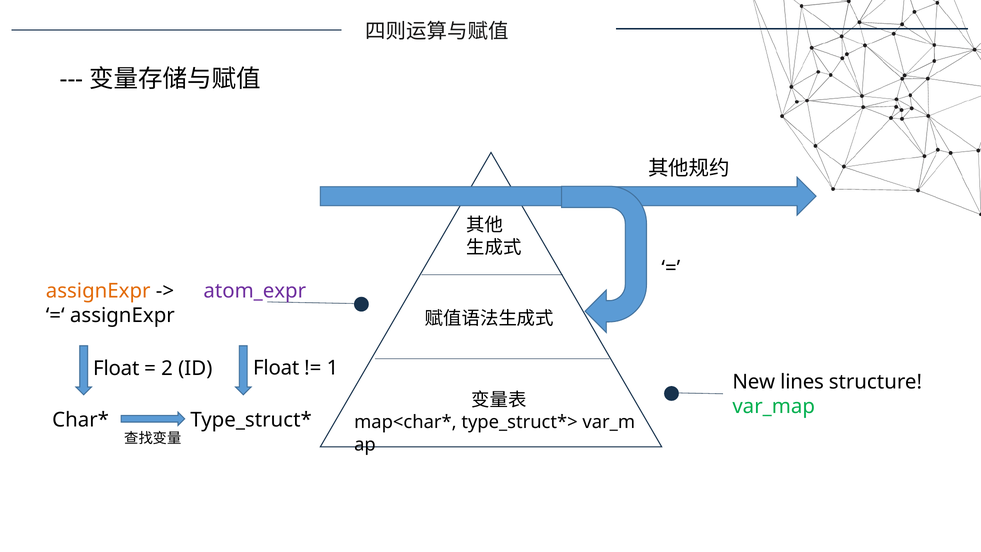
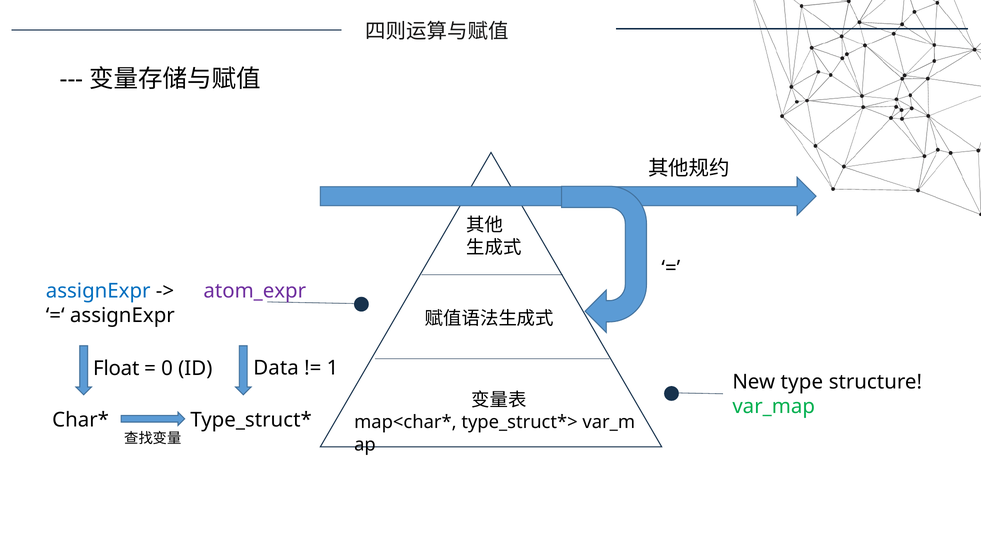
assignExpr colour: orange -> blue (98, 291)
Float: Float -> Data (276, 368)
2: 2 -> 0 (167, 369)
lines: lines -> type (802, 382)
